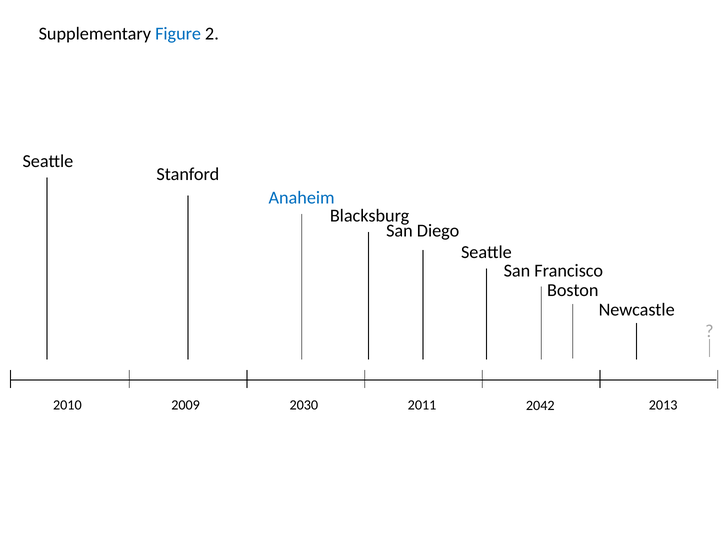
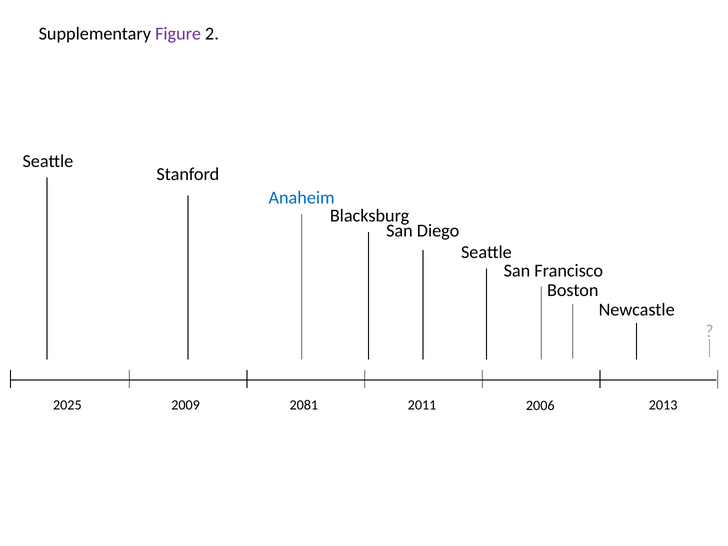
Figure colour: blue -> purple (178, 34)
2010: 2010 -> 2025 (67, 405)
2030: 2030 -> 2081 (304, 405)
2042: 2042 -> 2006 (540, 405)
